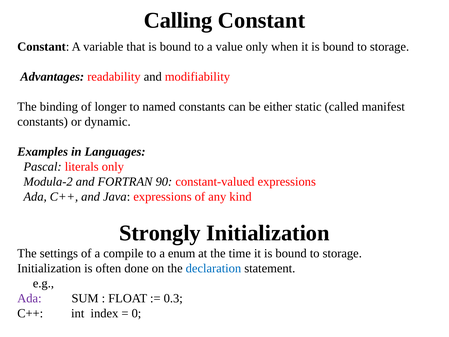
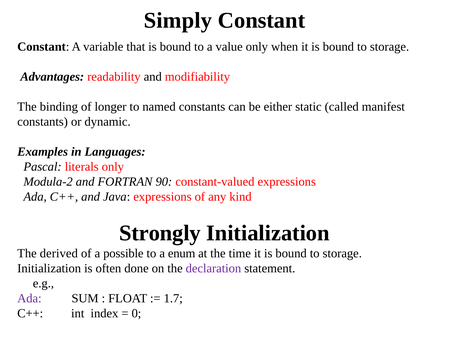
Calling: Calling -> Simply (178, 20)
settings: settings -> derived (59, 253)
compile: compile -> possible (123, 253)
declaration colour: blue -> purple (213, 268)
0.3: 0.3 -> 1.7 (173, 298)
